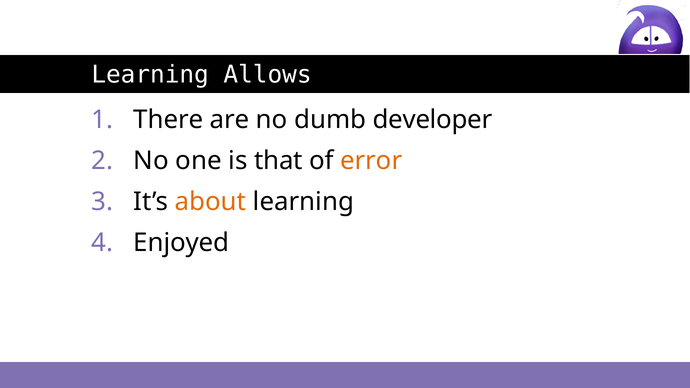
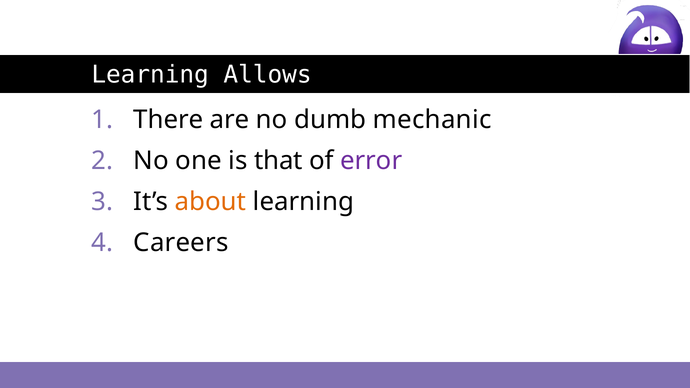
developer: developer -> mechanic (432, 120)
error colour: orange -> purple (371, 161)
Enjoyed: Enjoyed -> Careers (181, 243)
